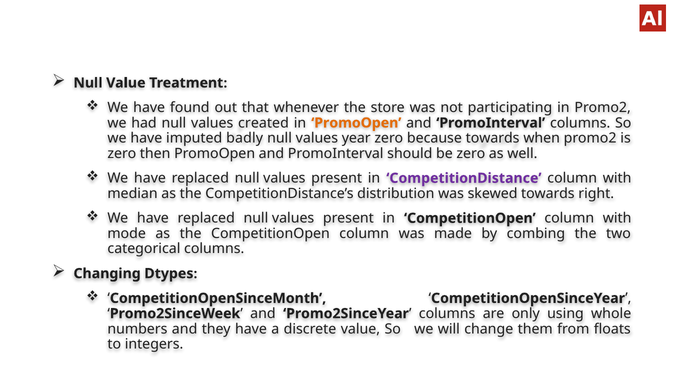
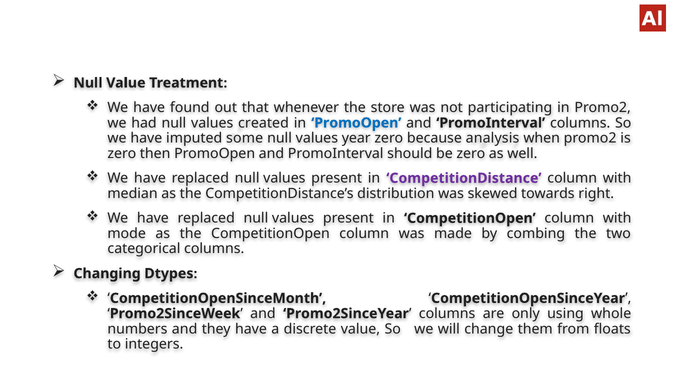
PromoOpen colour: orange -> blue (356, 123)
badly: badly -> some (245, 138)
because towards: towards -> analysis (493, 138)
